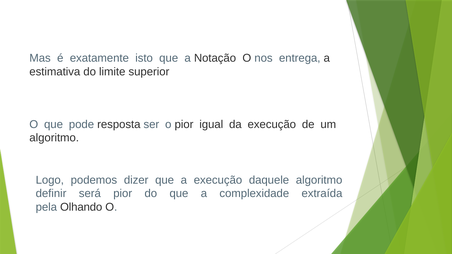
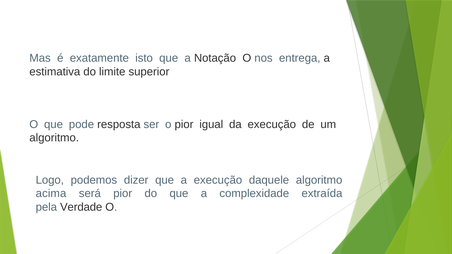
definir: definir -> acima (51, 194)
Olhando: Olhando -> Verdade (81, 207)
